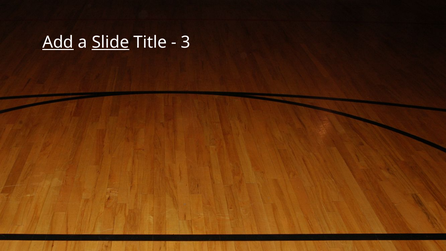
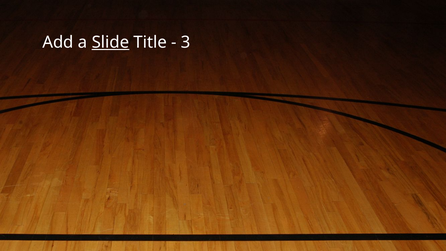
Add underline: present -> none (58, 42)
